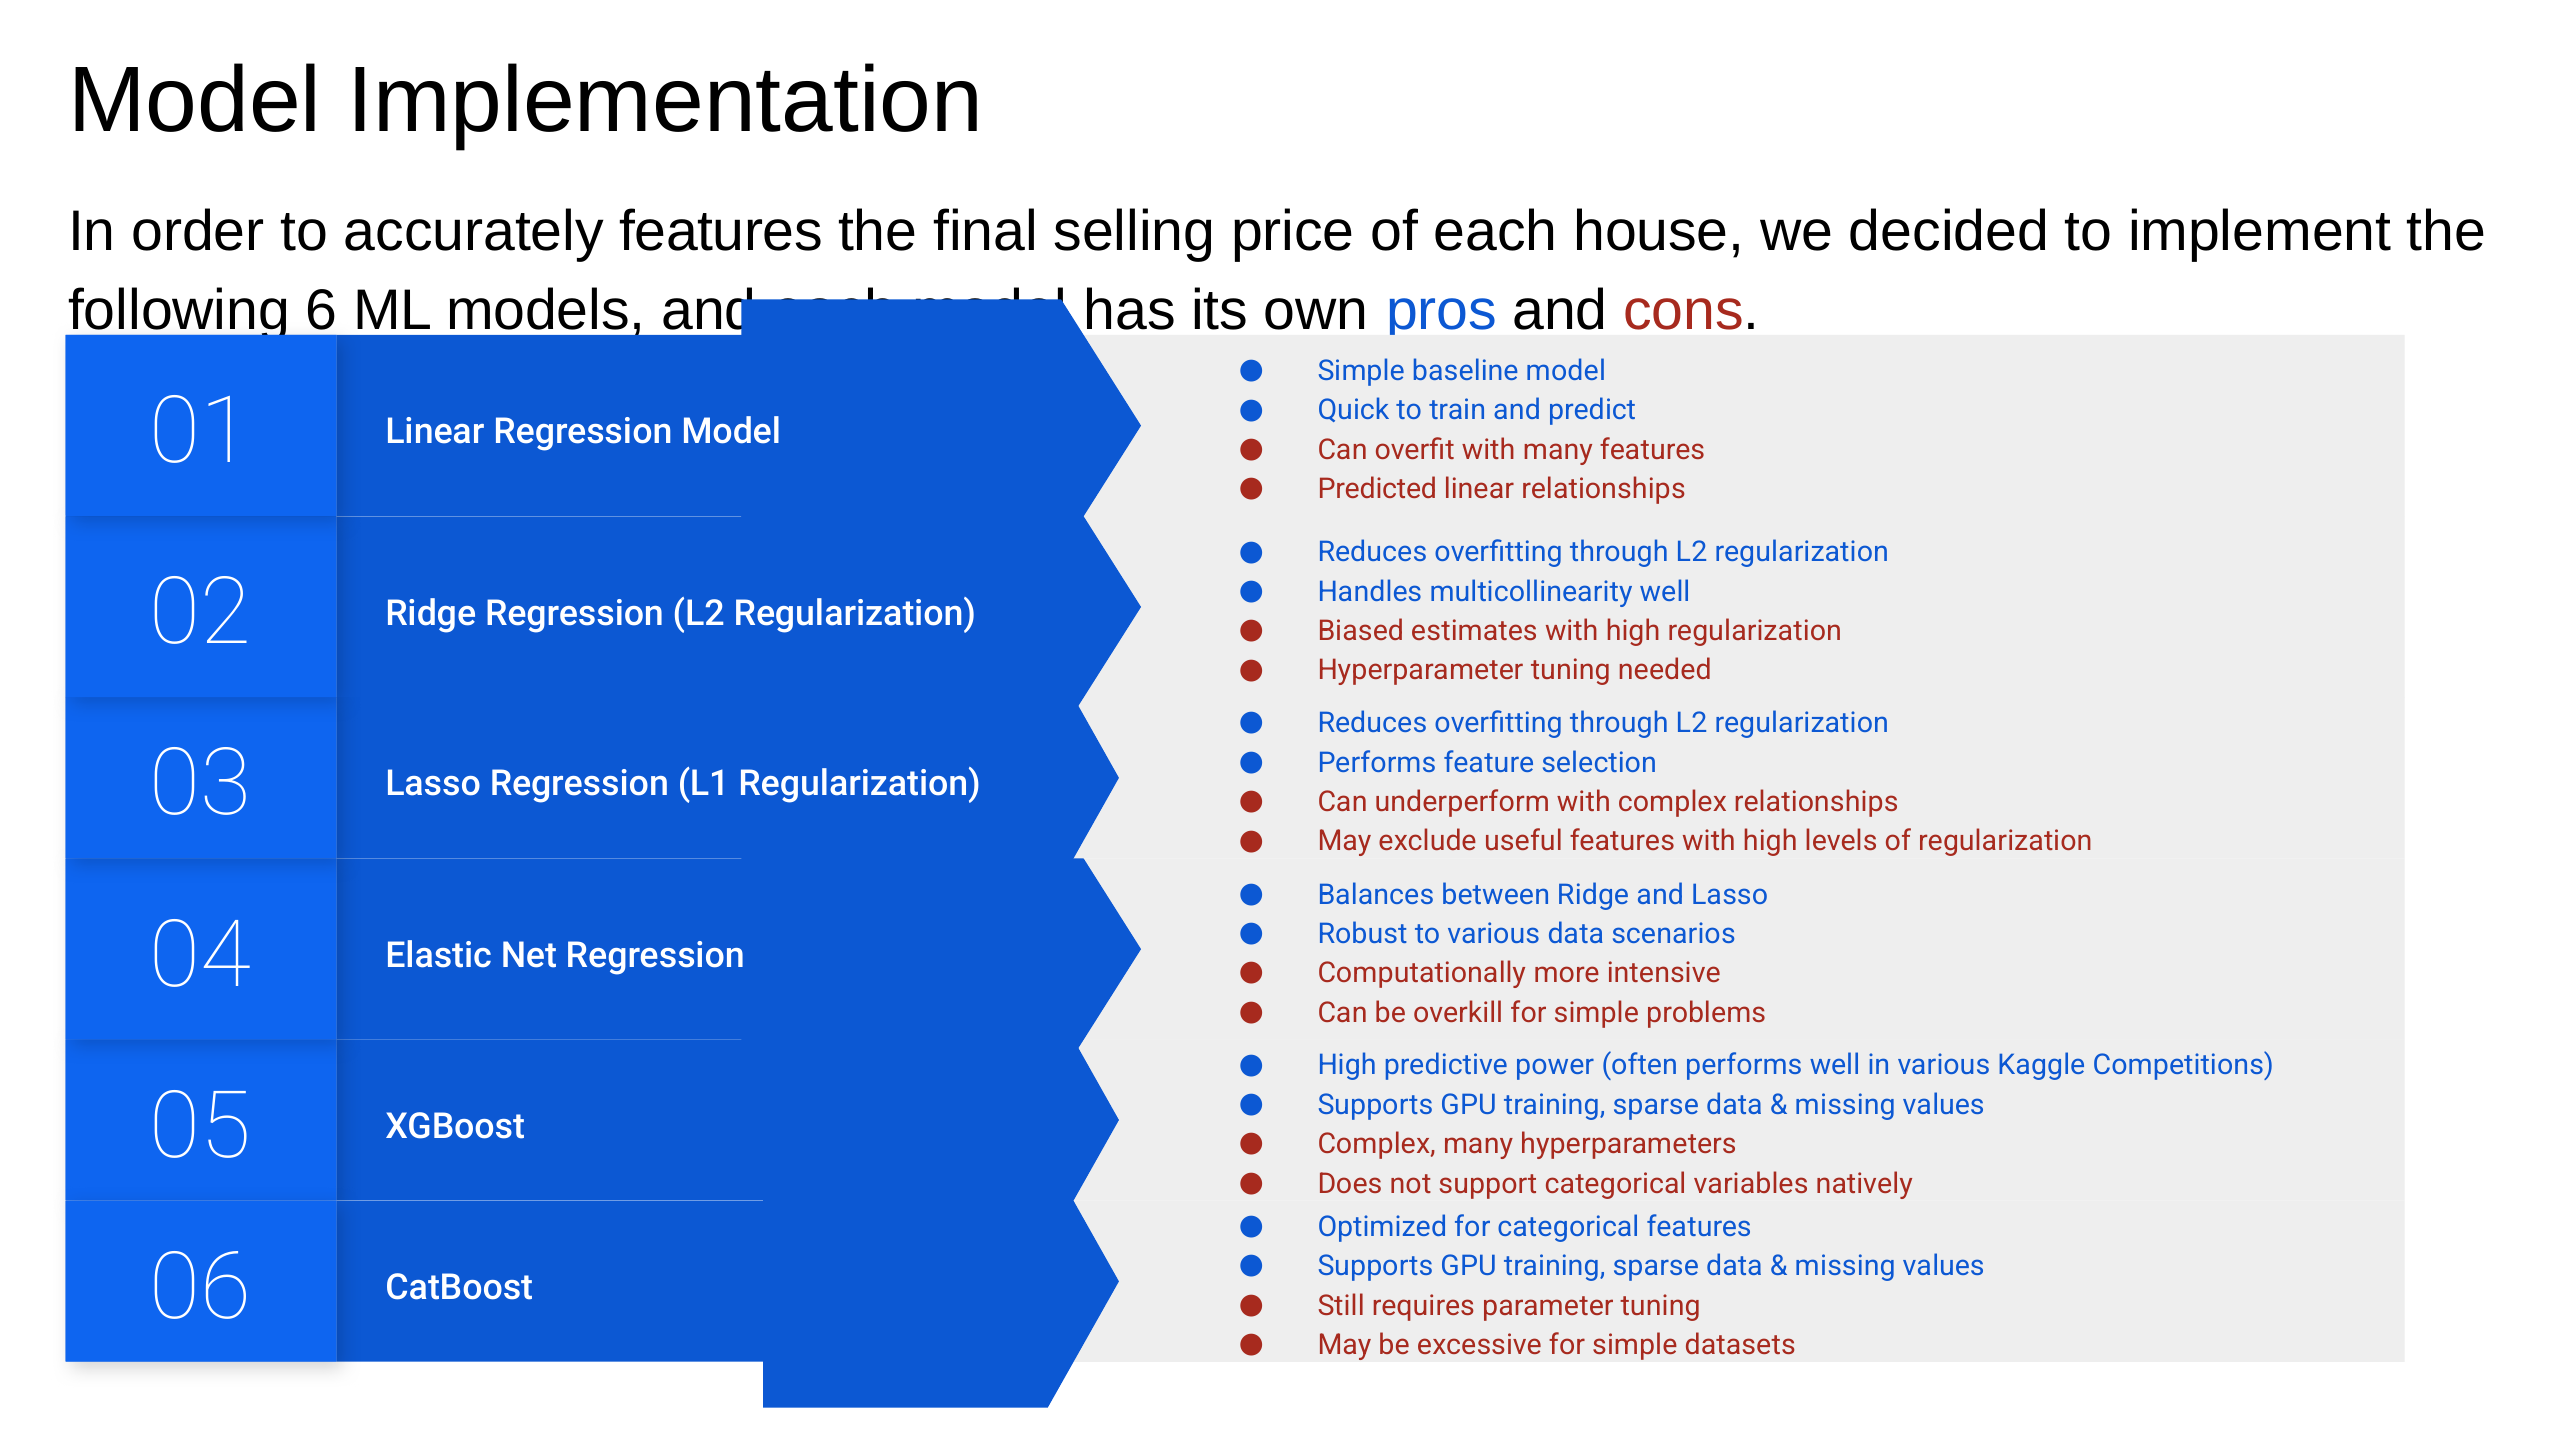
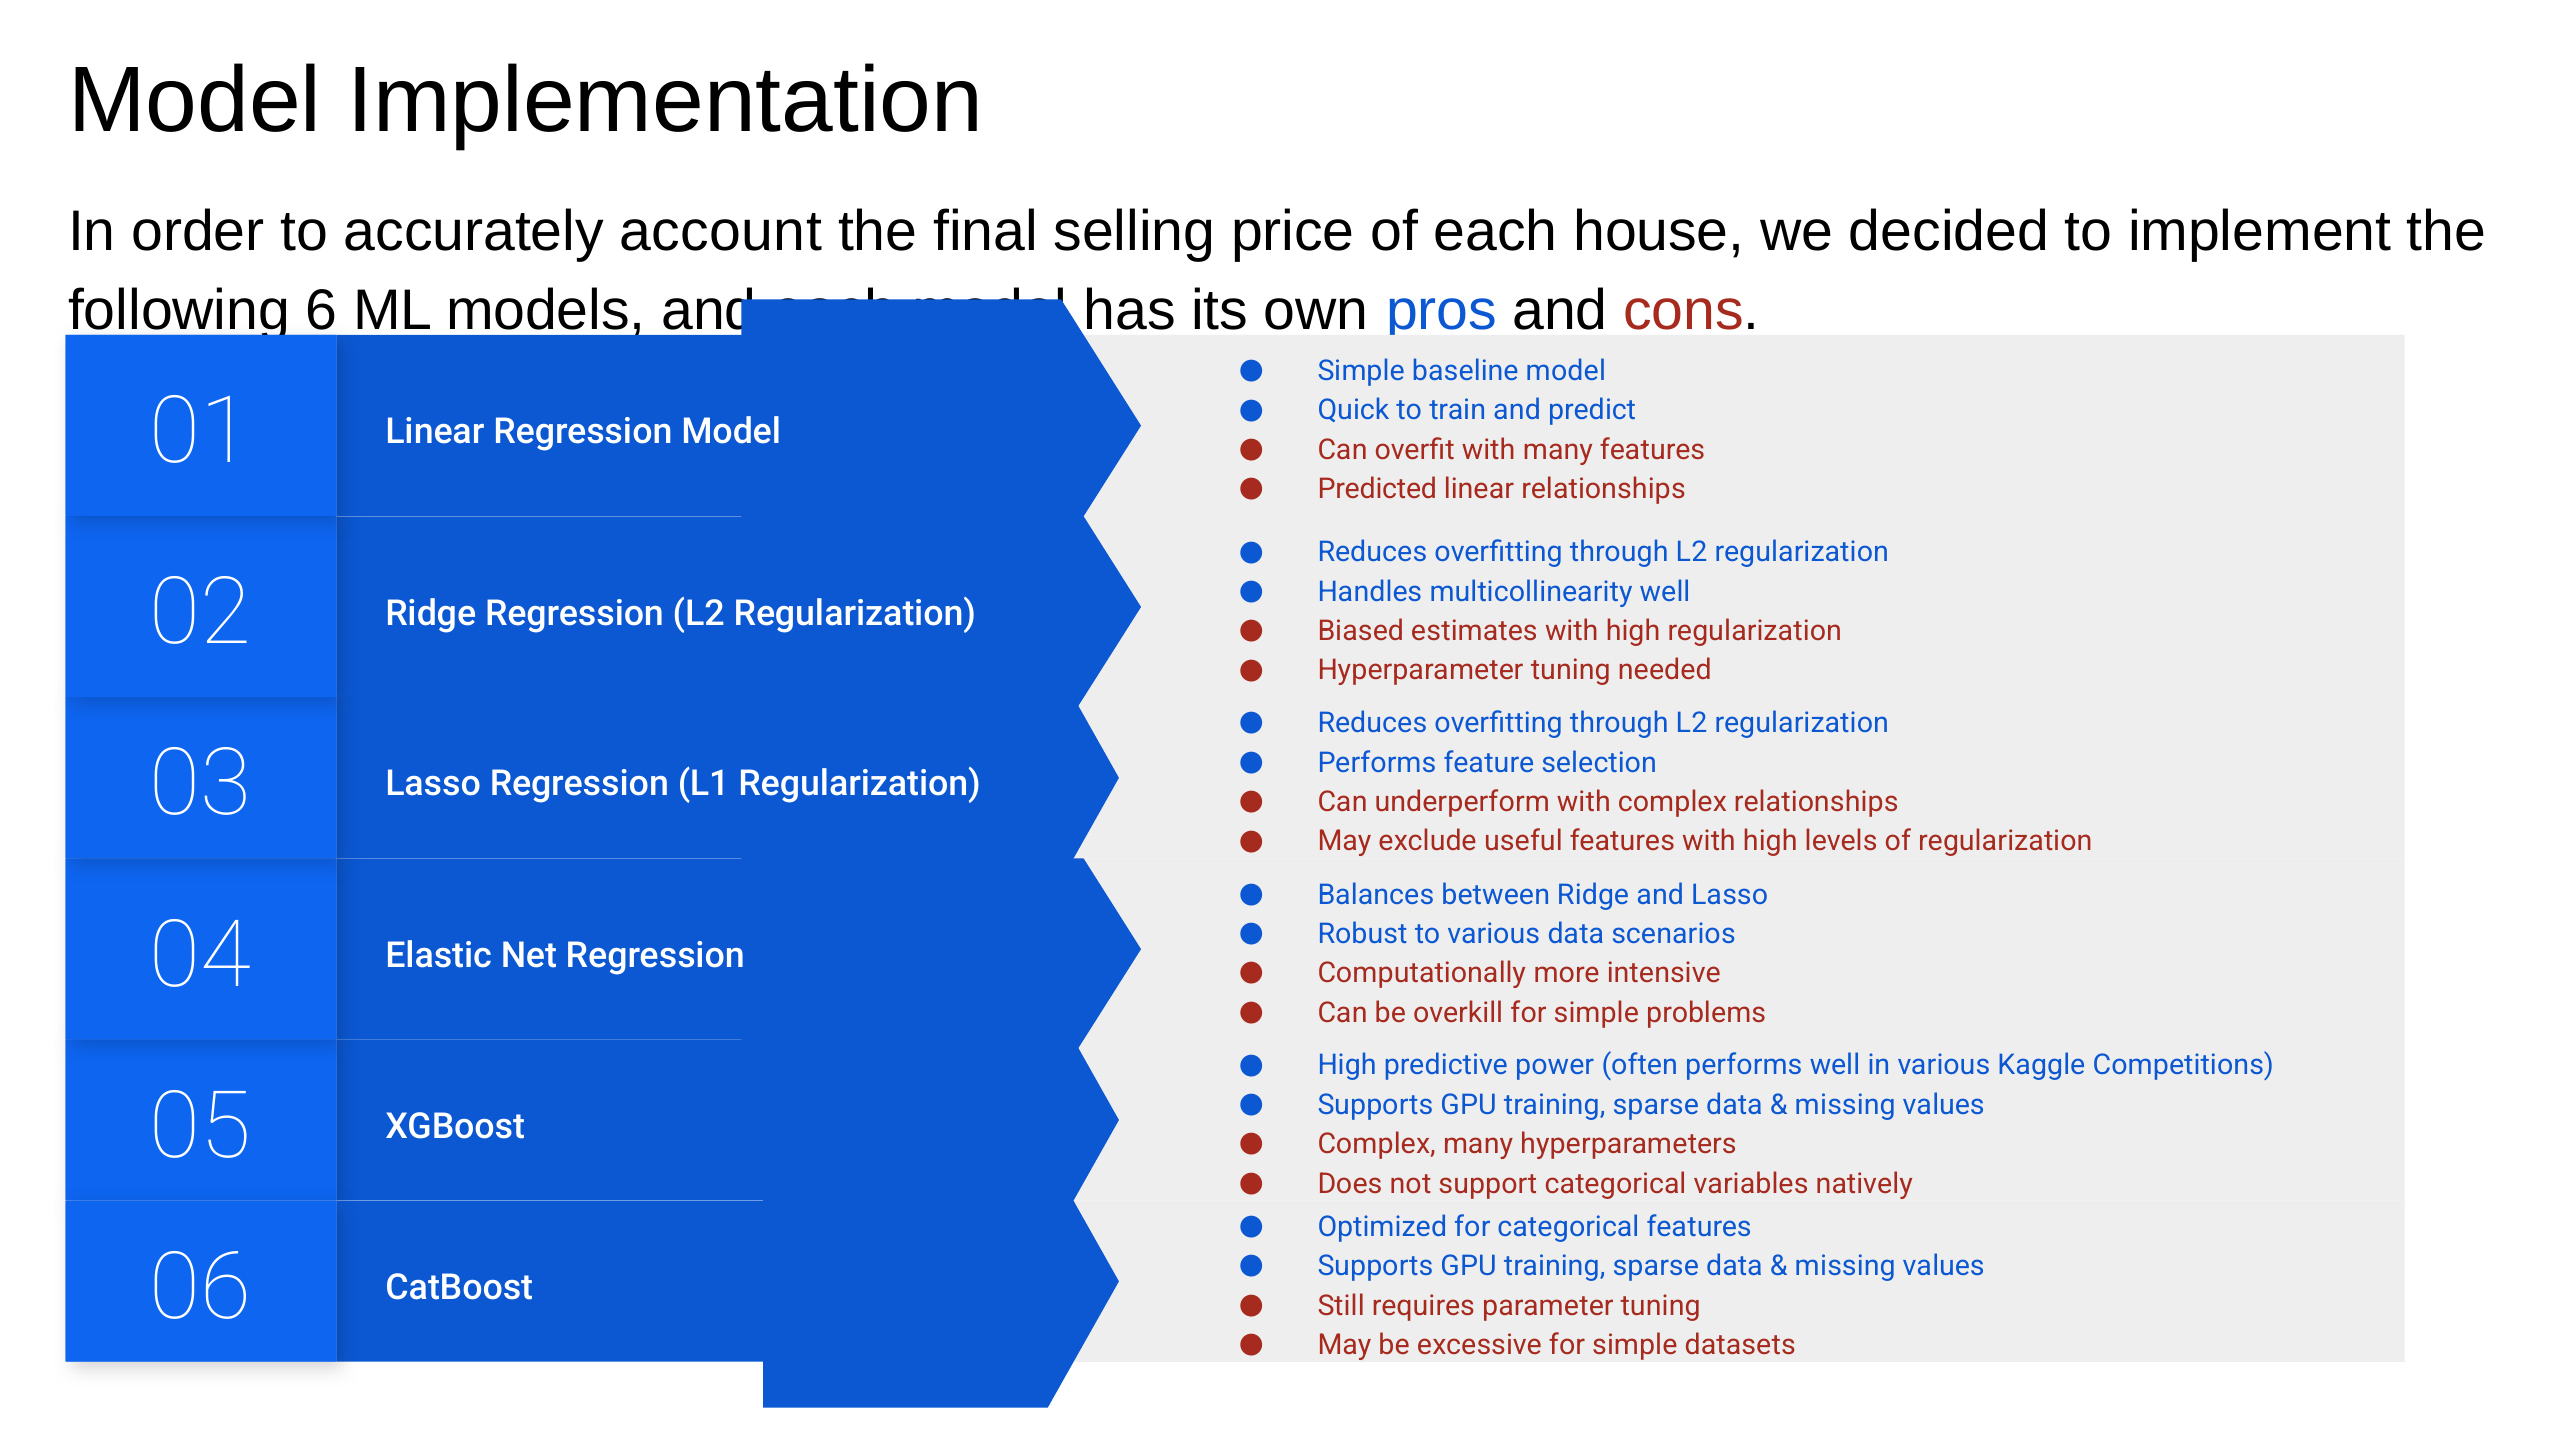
accurately features: features -> account (721, 232)
